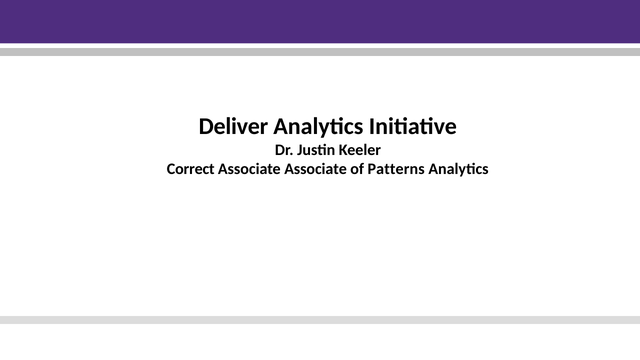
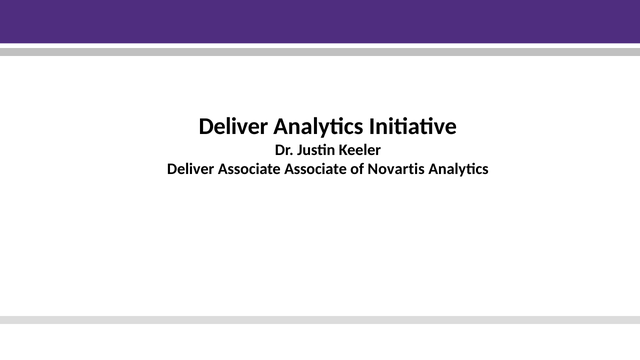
Correct: Correct -> Deliver (191, 169)
Patterns: Patterns -> Novartis (396, 169)
